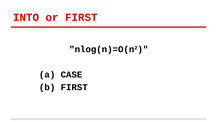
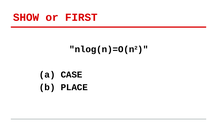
INTO: INTO -> SHOW (26, 17)
b FIRST: FIRST -> PLACE (74, 87)
